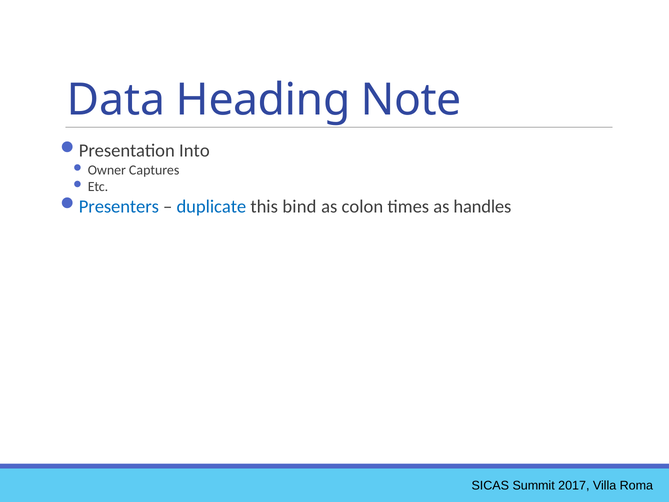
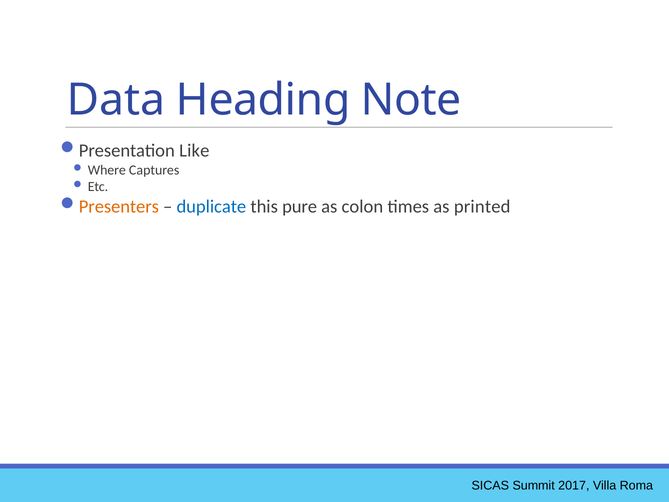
Into: Into -> Like (194, 151)
Owner: Owner -> Where (107, 170)
Presenters colour: blue -> orange (119, 207)
bind: bind -> pure (300, 207)
handles: handles -> printed (482, 207)
